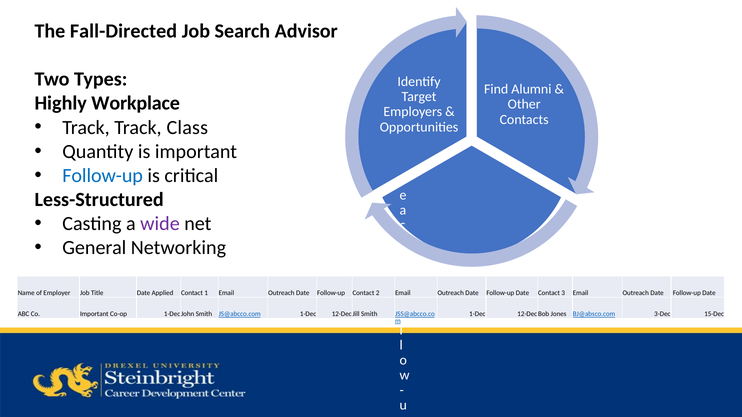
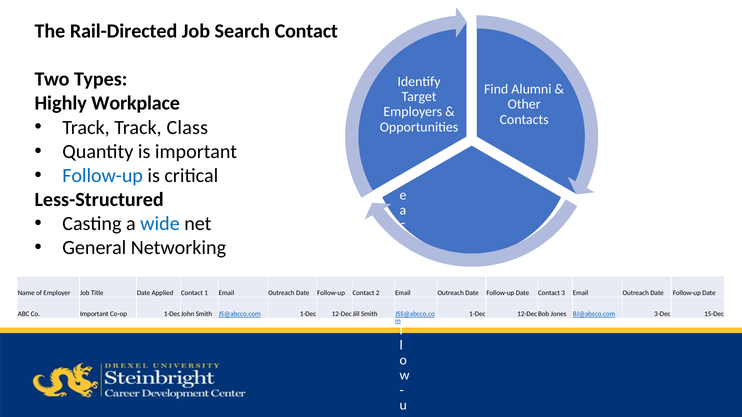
Fall-Directed: Fall-Directed -> Rail-Directed (124, 31)
Search Advisor: Advisor -> Contact (306, 31)
wide colour: purple -> blue (160, 224)
